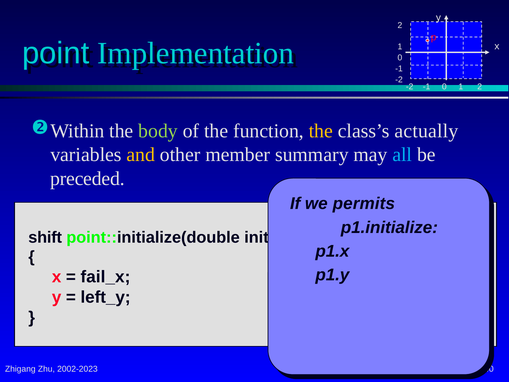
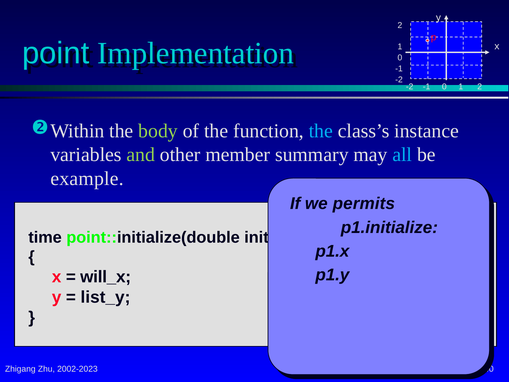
the colour: yellow -> light blue (321, 131)
actually: actually -> instance (427, 131)
and colour: yellow -> light green (141, 155)
preceded: preceded -> example (87, 178)
shift: shift -> time (45, 237)
fail_x: fail_x -> will_x (106, 277)
left_y: left_y -> list_y (105, 297)
